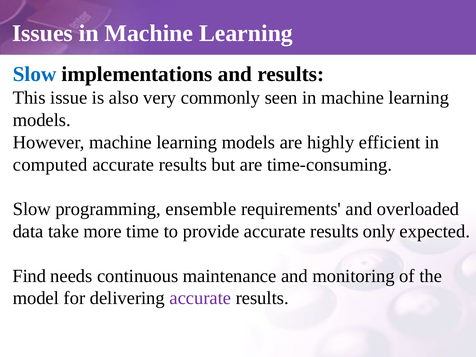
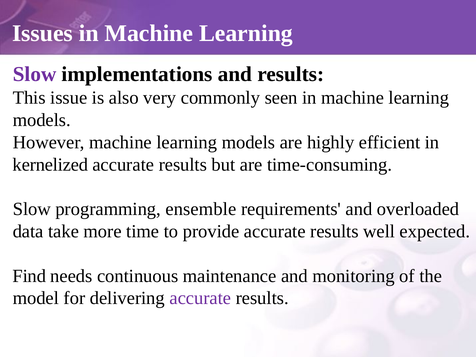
Slow colour: blue -> purple (35, 74)
computed: computed -> kernelized (50, 165)
only: only -> well (379, 232)
